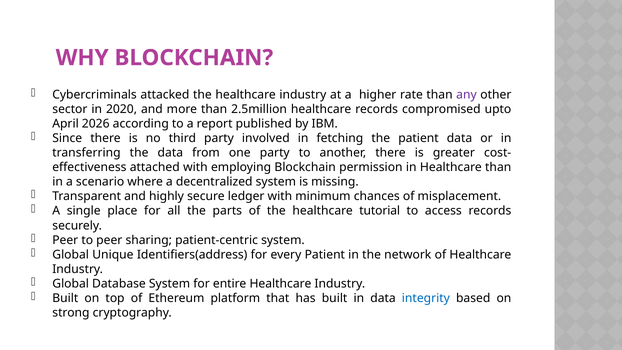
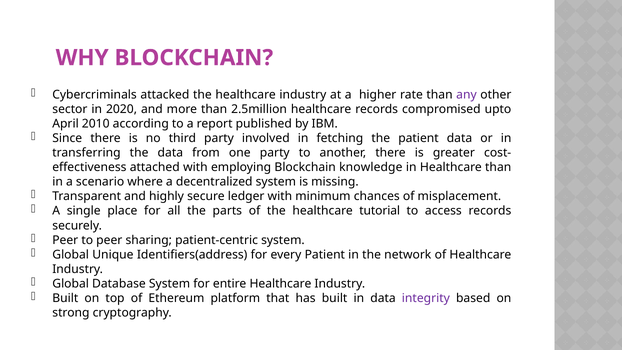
2026: 2026 -> 2010 (96, 124)
permission: permission -> knowledge (371, 167)
integrity colour: blue -> purple (426, 298)
